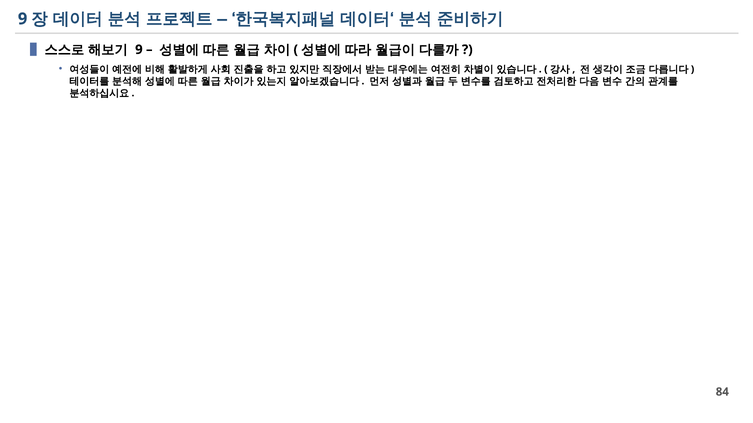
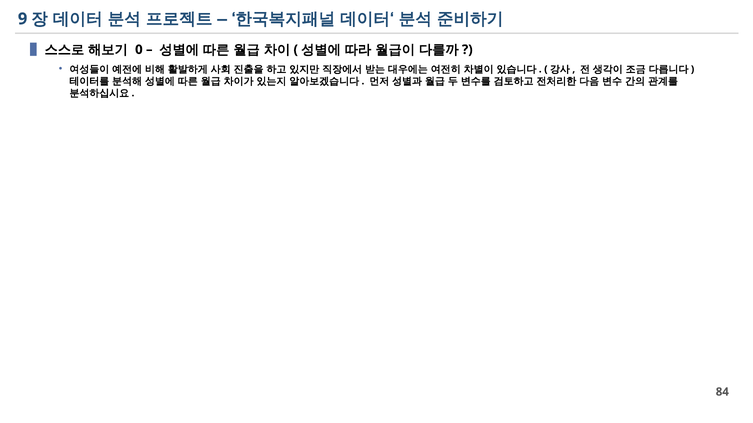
9: 9 -> 0 (139, 50)
